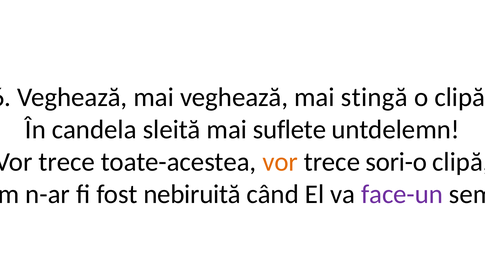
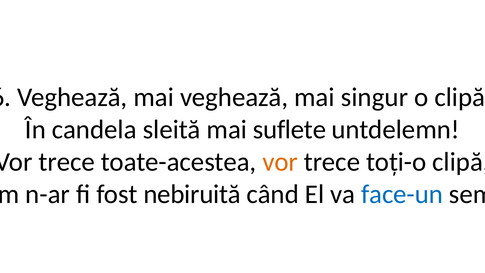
stingă: stingă -> singur (374, 97)
sori-o: sori-o -> toți-o (396, 162)
face-un colour: purple -> blue (402, 194)
